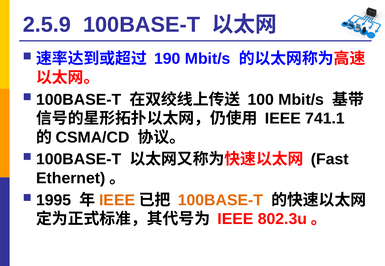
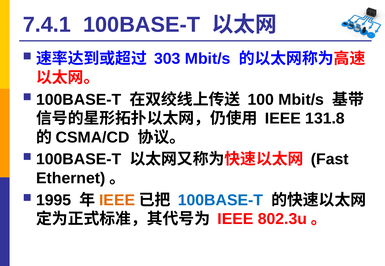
2.5.9: 2.5.9 -> 7.4.1 (47, 25)
190: 190 -> 303 (167, 59)
741.1: 741.1 -> 131.8 (325, 119)
100BASE-T colour: orange -> blue (220, 200)
